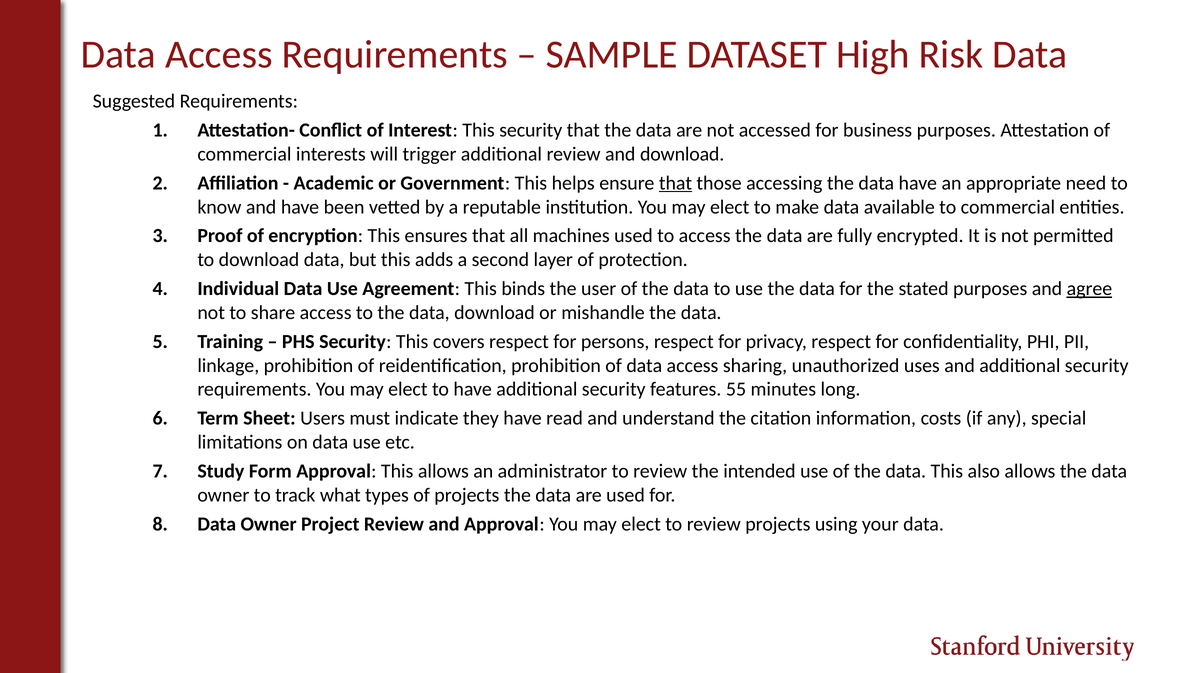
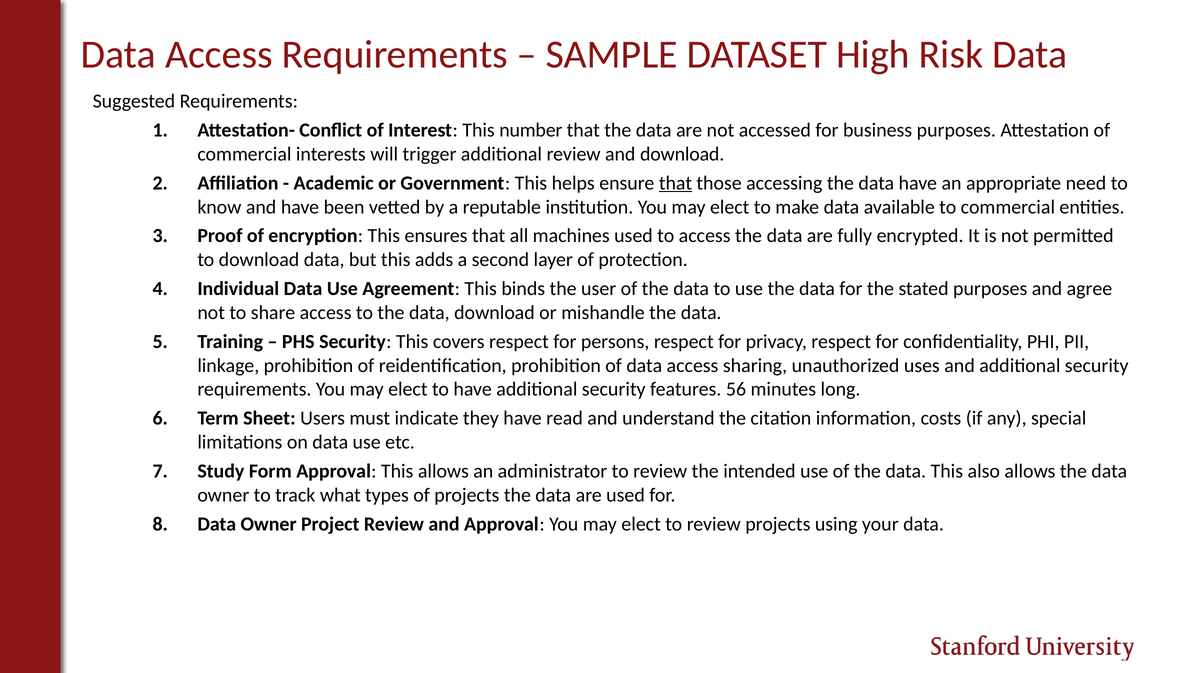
This security: security -> number (531, 130)
agree underline: present -> none (1089, 289)
55: 55 -> 56 (736, 389)
